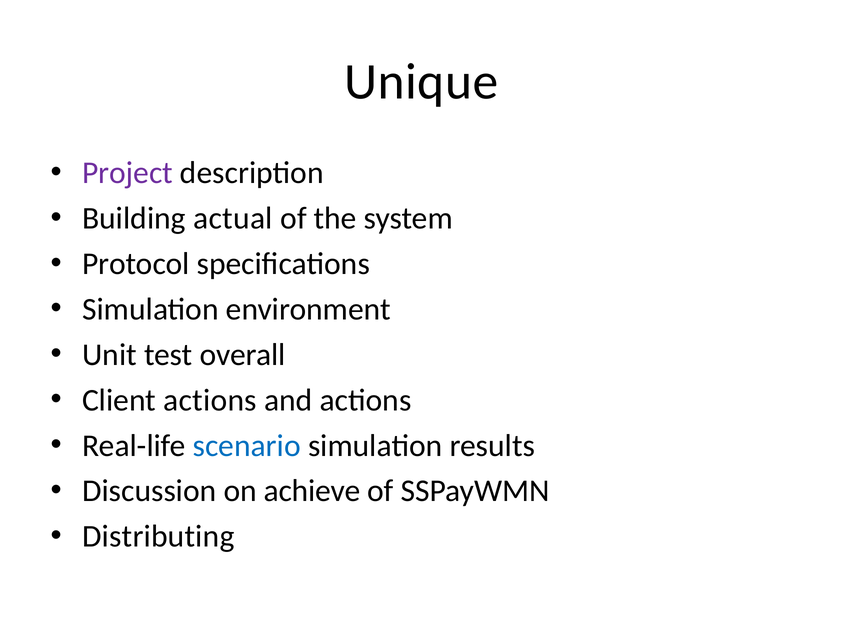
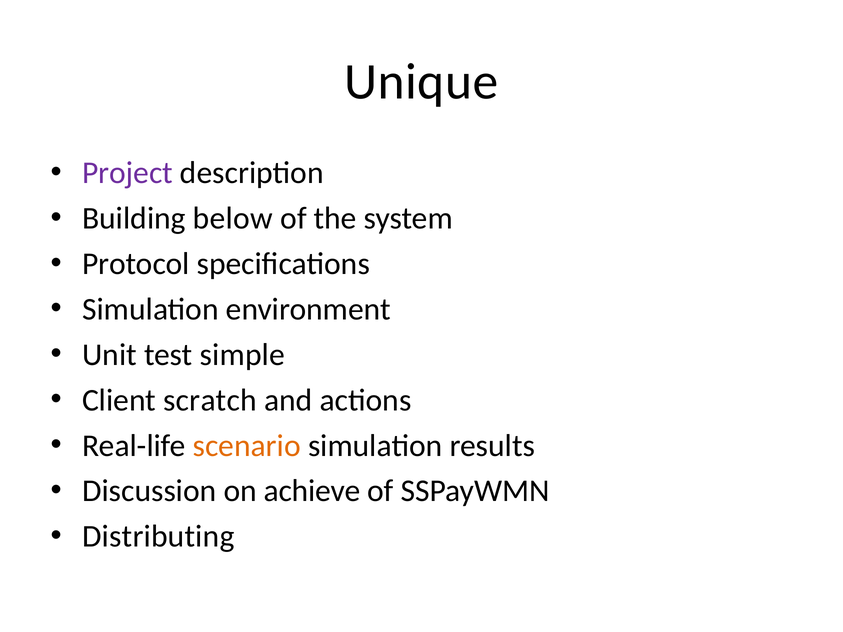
actual: actual -> below (233, 218)
overall: overall -> simple (242, 355)
Client actions: actions -> scratch (210, 400)
scenario colour: blue -> orange (247, 446)
